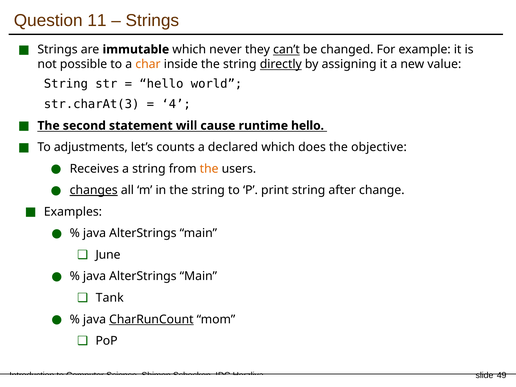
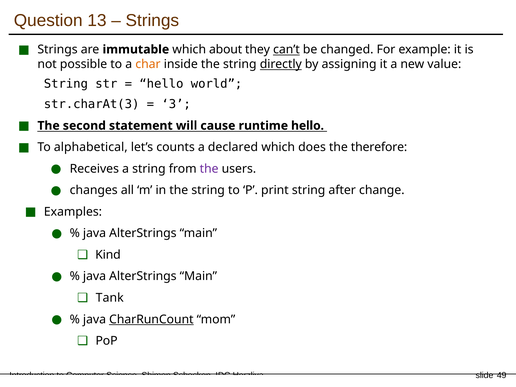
11: 11 -> 13 (97, 21)
never: never -> about (226, 49)
4: 4 -> 3 (176, 104)
adjustments: adjustments -> alphabetical (91, 147)
objective: objective -> therefore (379, 147)
the colour: orange -> purple (209, 169)
changes underline: present -> none (94, 190)
June: June -> Kind (108, 255)
